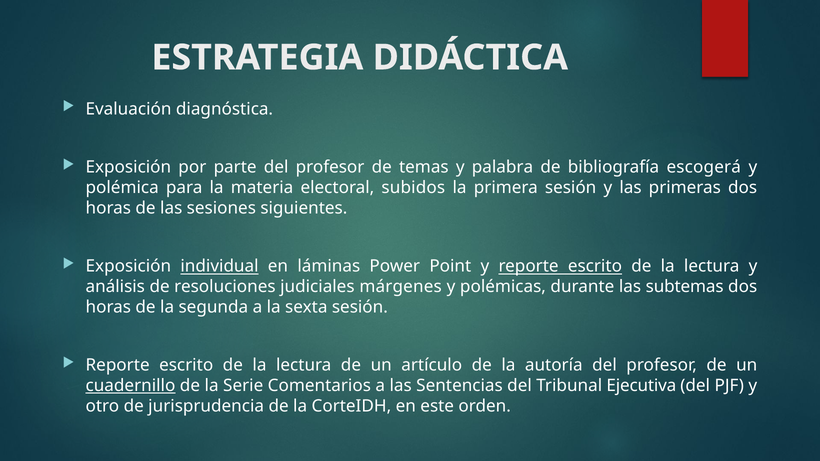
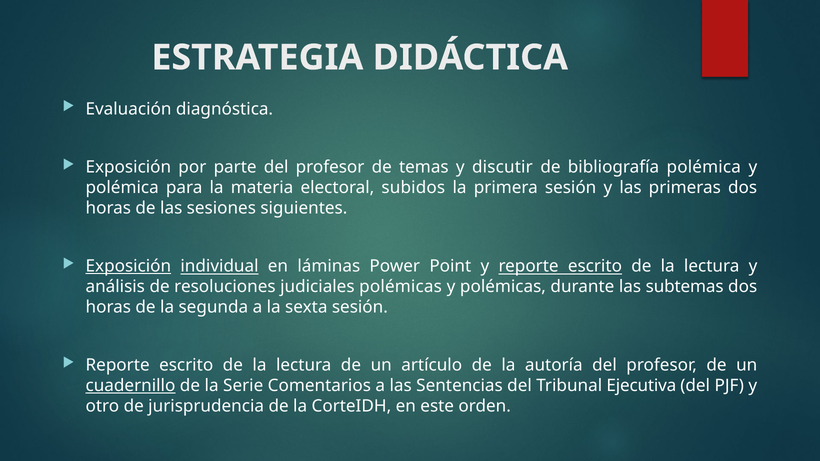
palabra: palabra -> discutir (502, 167)
bibliografía escogerá: escogerá -> polémica (704, 167)
Exposición underline: none -> present (128, 266)
judiciales márgenes: márgenes -> polémicas (401, 287)
